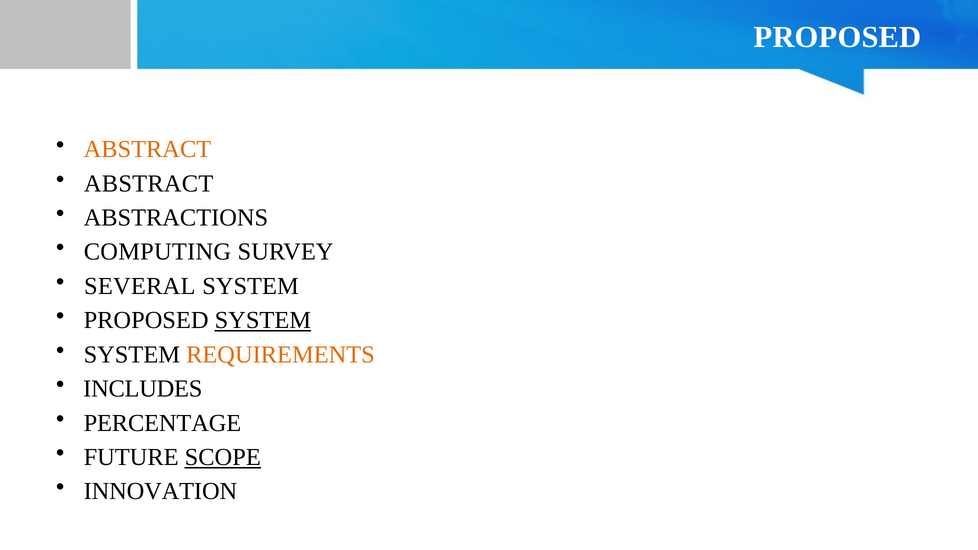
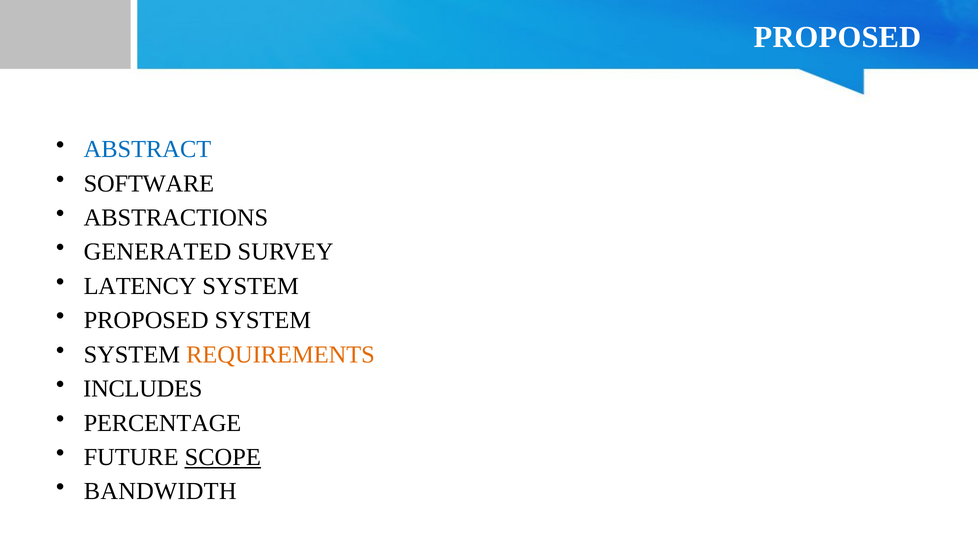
ABSTRACT colour: orange -> blue (147, 149)
ABSTRACT: ABSTRACT -> SOFTWARE (149, 184)
COMPUTING: COMPUTING -> GENERATED (158, 252)
SEVERAL: SEVERAL -> LATENCY (140, 286)
SYSTEM underline: present -> none (263, 320)
INNOVATION: INNOVATION -> BANDWIDTH (160, 491)
